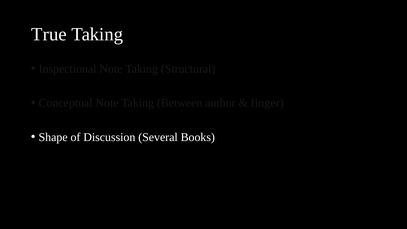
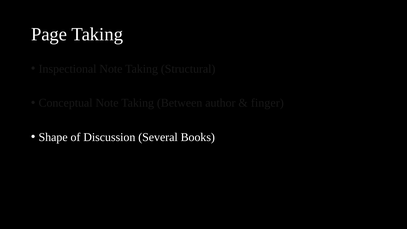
True: True -> Page (49, 34)
